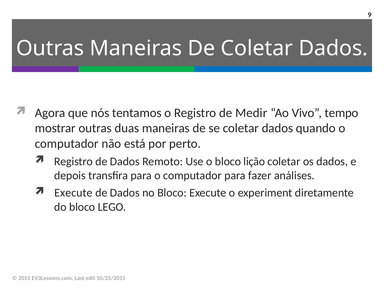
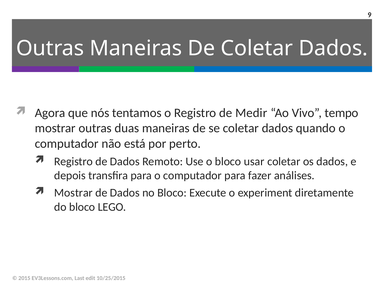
lição: lição -> usar (254, 161)
Execute: Execute -> Mostrar (73, 193)
